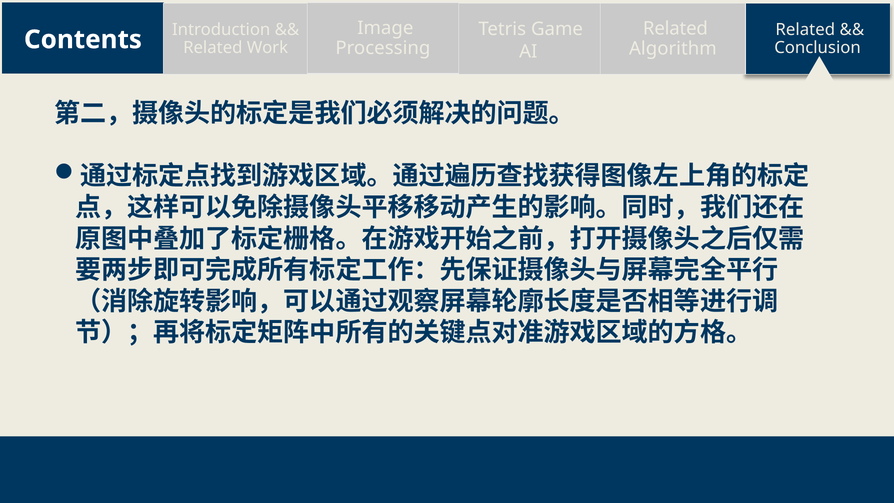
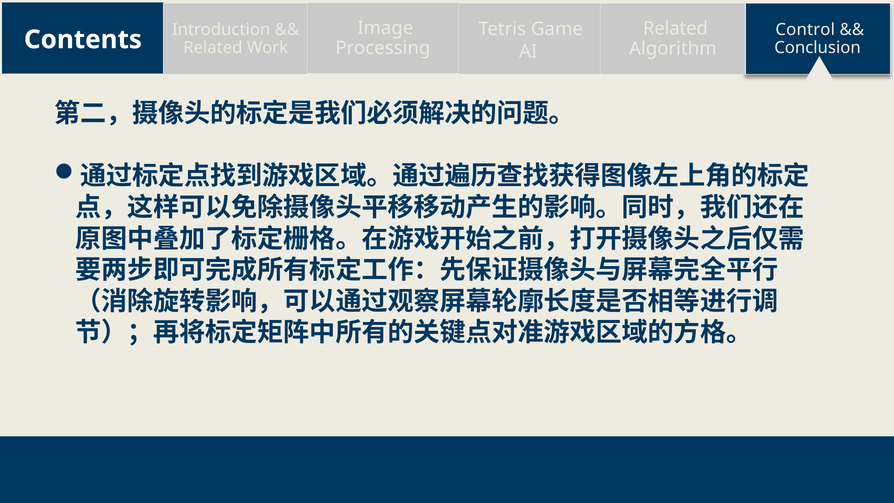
Related: Related -> Control (805, 30)
